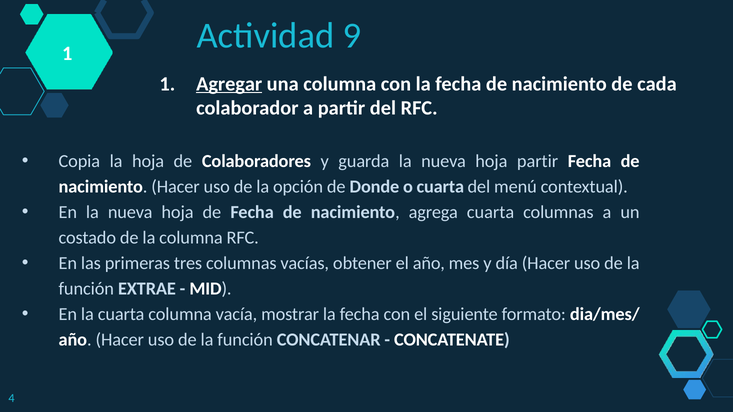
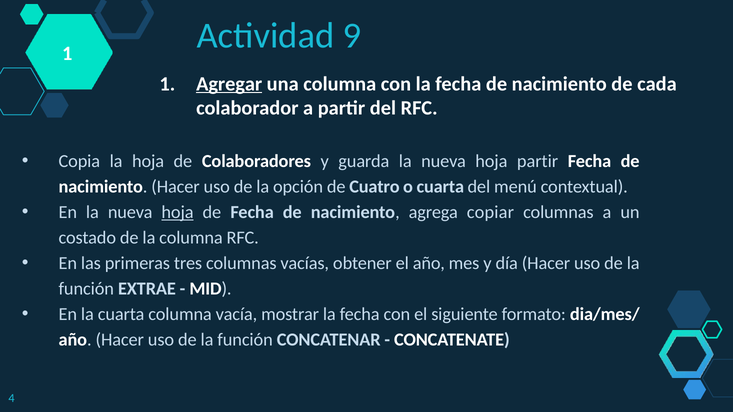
Donde: Donde -> Cuatro (374, 187)
hoja underline: none -> present (178, 212)
agrega cuarta: cuarta -> copiar (490, 212)
